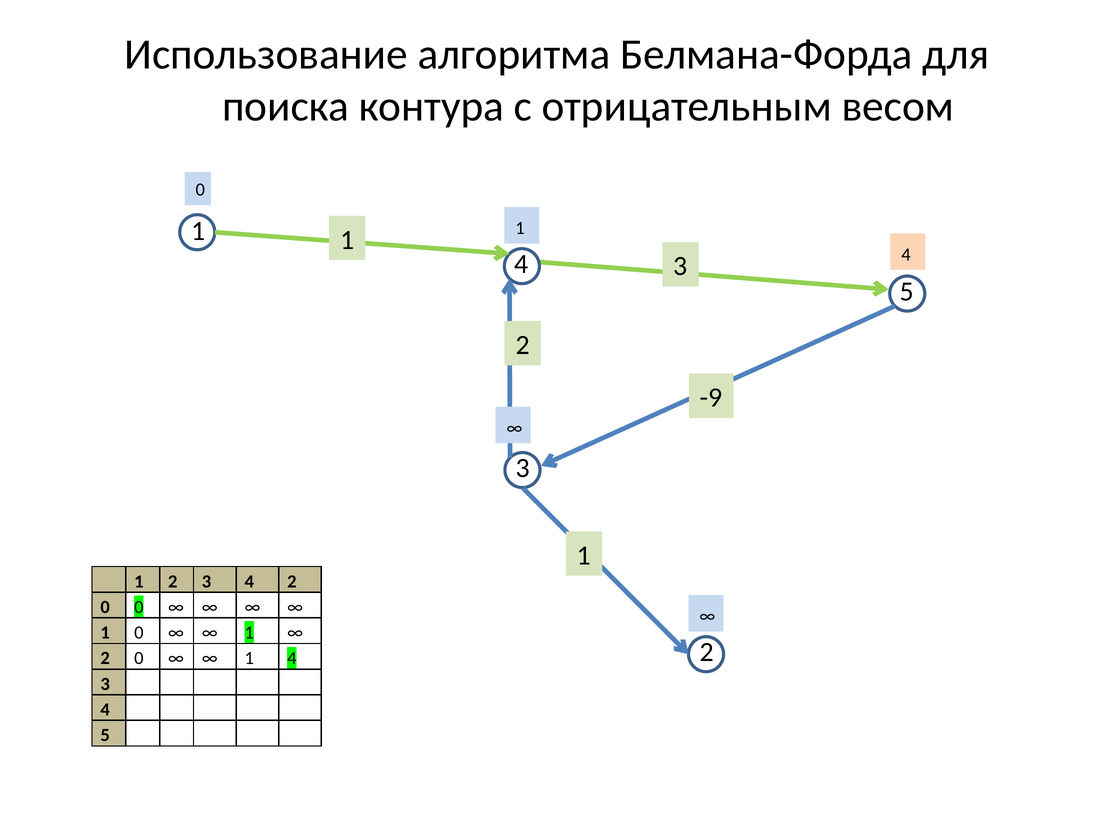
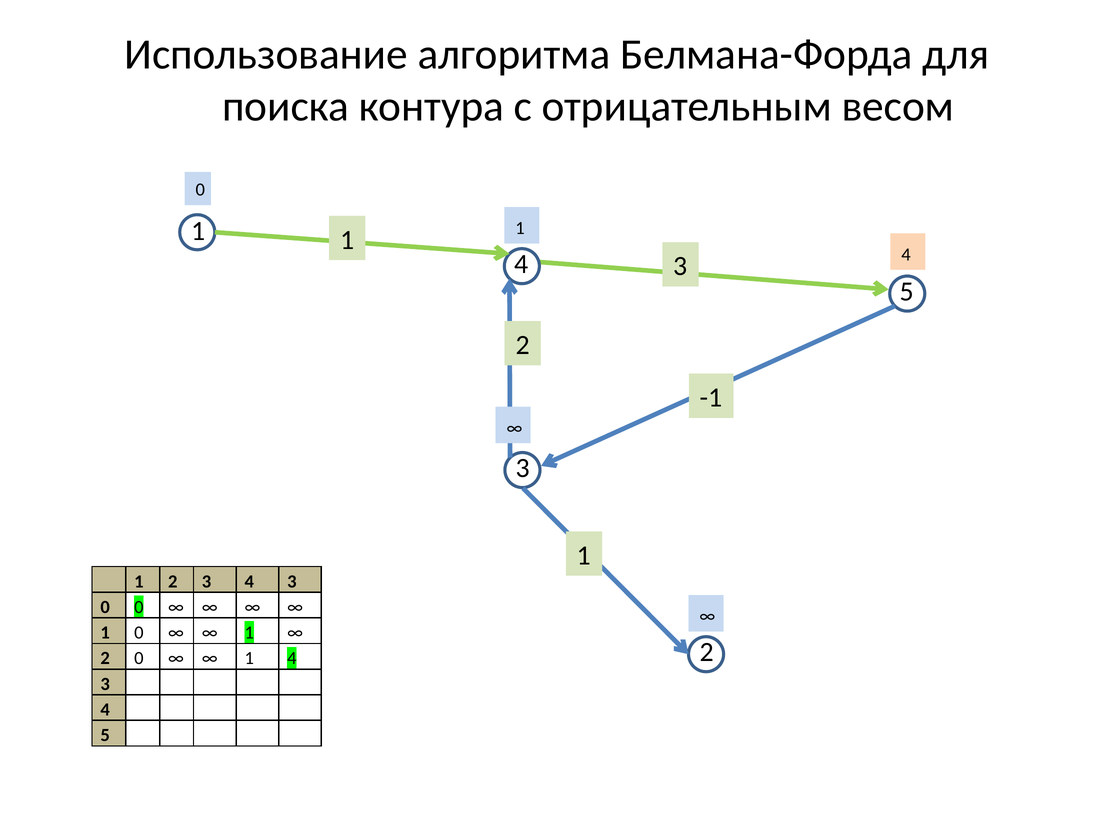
-9: -9 -> -1 (711, 398)
3 4 2: 2 -> 3 (292, 582)
